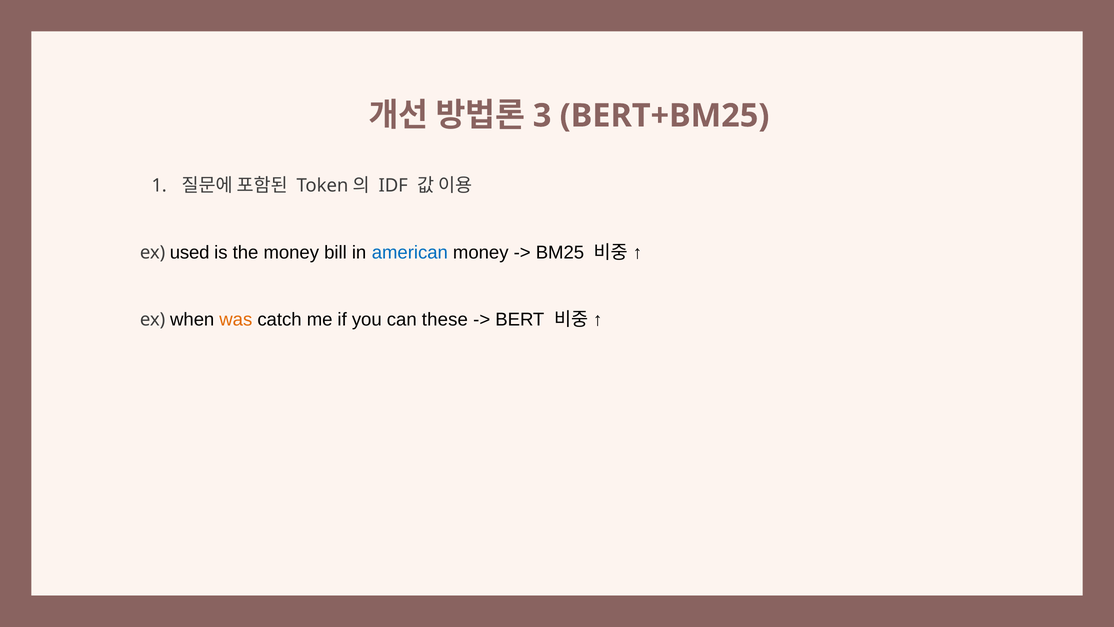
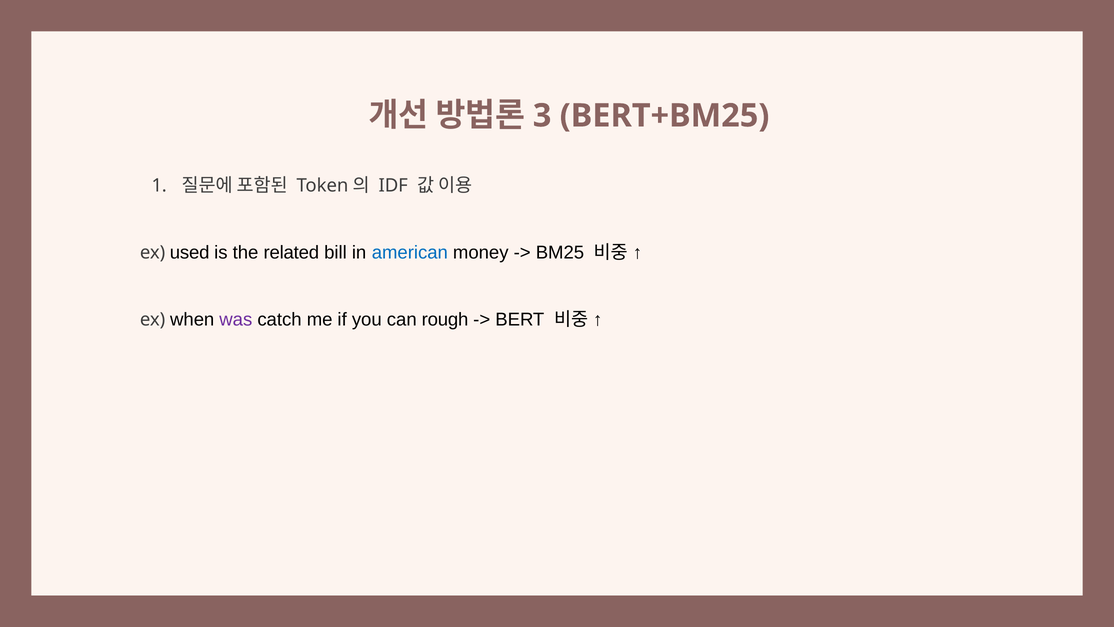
the money: money -> related (291, 252)
was colour: orange -> purple (236, 319)
these: these -> rough (445, 319)
